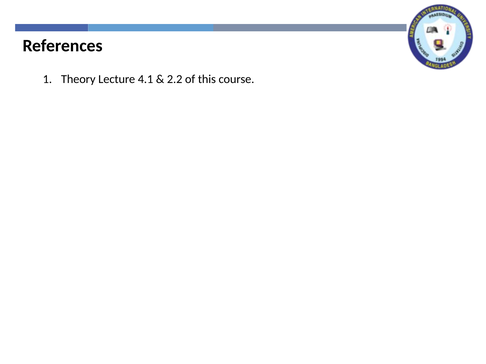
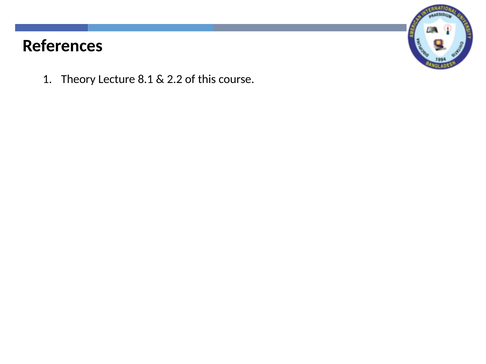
4.1: 4.1 -> 8.1 (146, 79)
